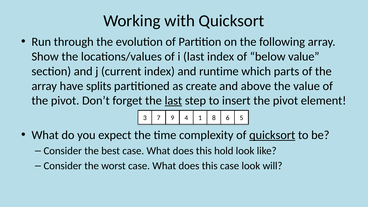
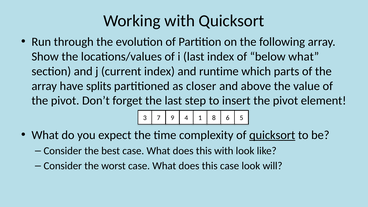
below value: value -> what (304, 57)
create: create -> closer (201, 86)
last underline: present -> none (173, 101)
this hold: hold -> with (224, 151)
